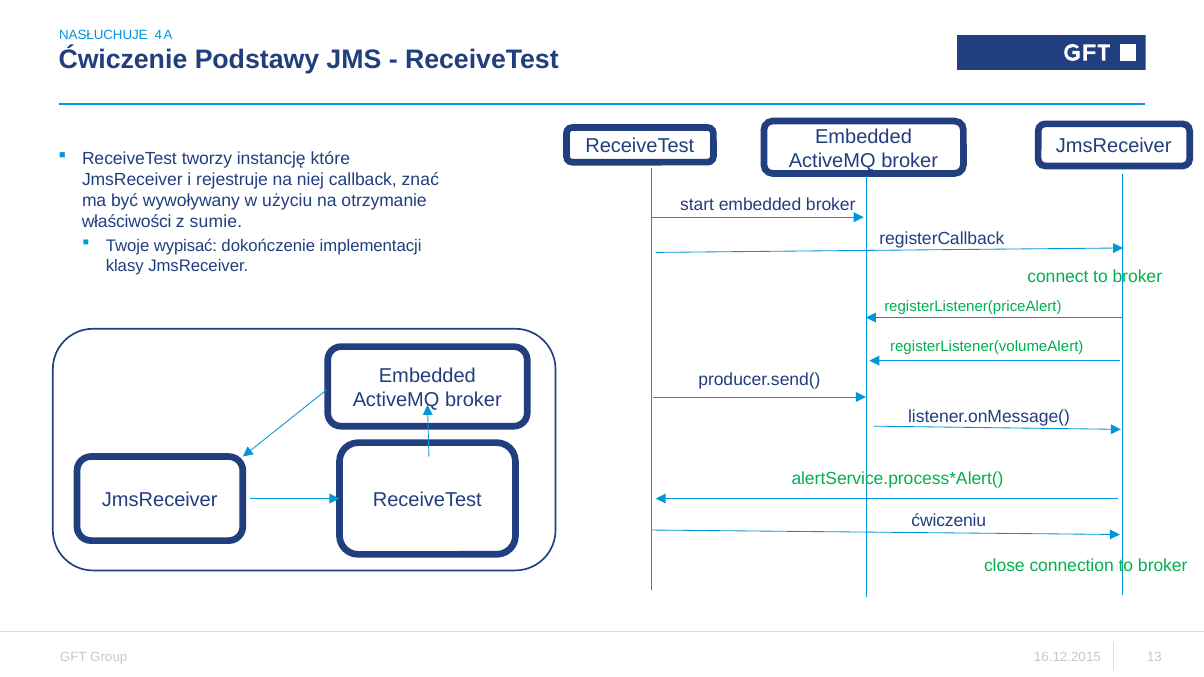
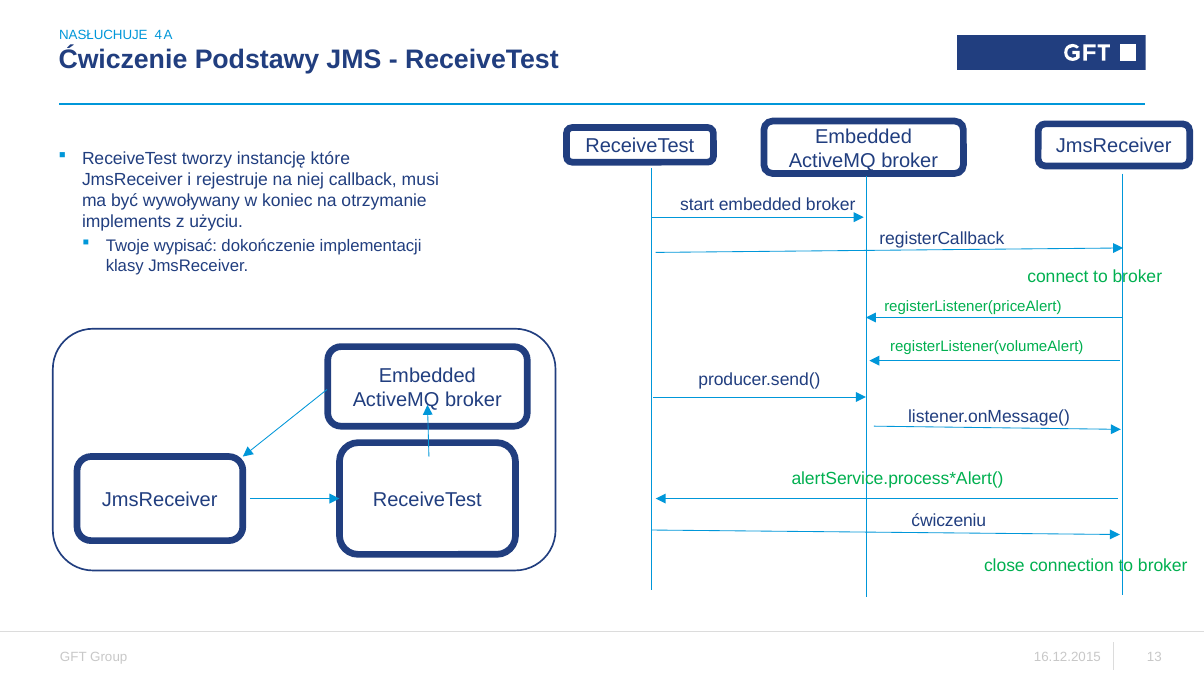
znać: znać -> musi (420, 180)
użyciu: użyciu -> koniec (287, 201)
właściwości: właściwości -> implements (127, 222)
sumie: sumie -> użyciu (216, 222)
